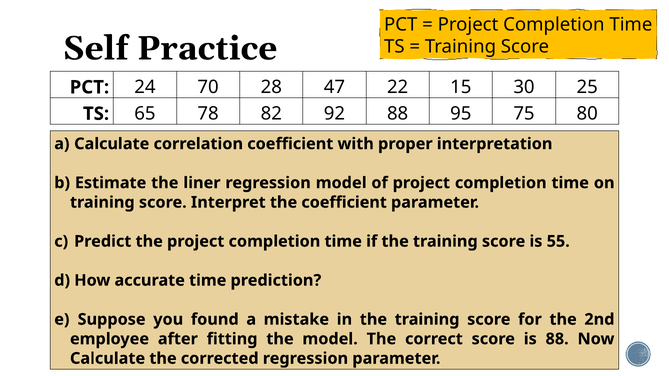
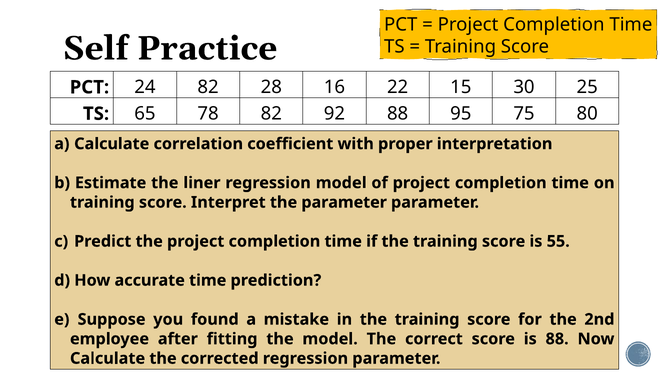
24 70: 70 -> 82 (208, 87)
47: 47 -> 16 (334, 87)
the coefficient: coefficient -> parameter (344, 203)
